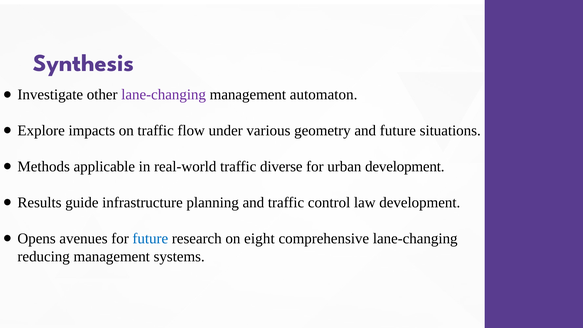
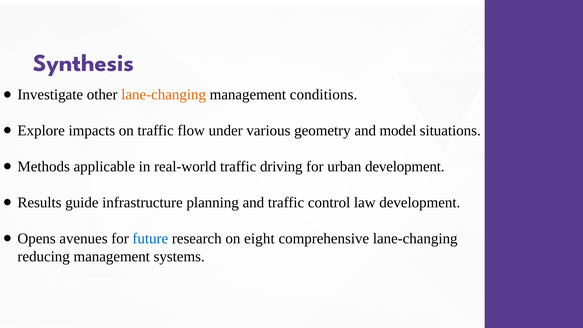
lane-changing colour: purple -> orange (164, 95)
automaton: automaton -> conditions (324, 95)
and future: future -> model (398, 131)
diverse: diverse -> driving (281, 167)
